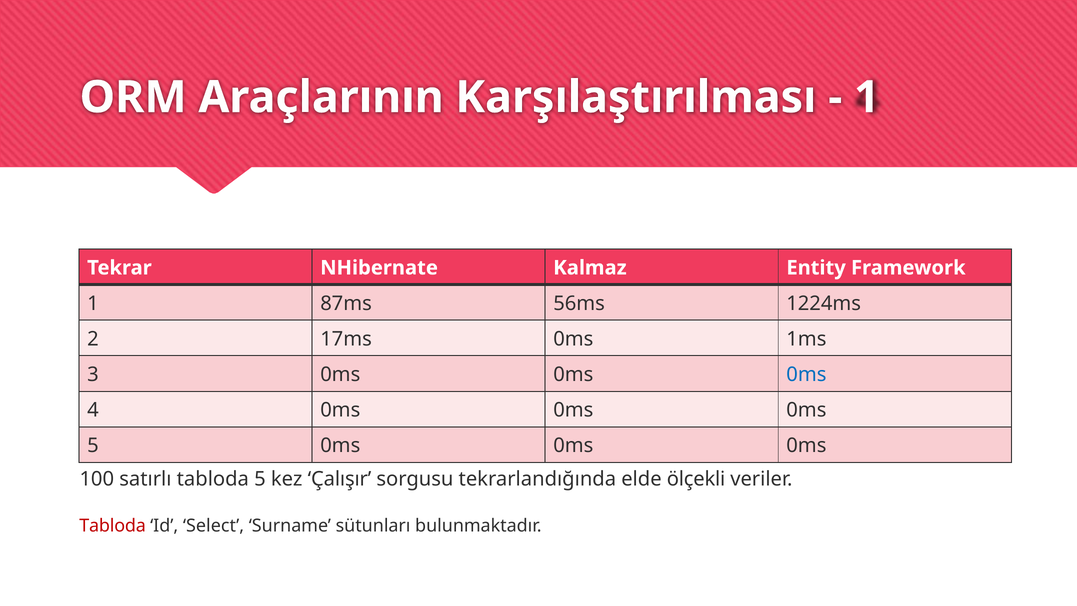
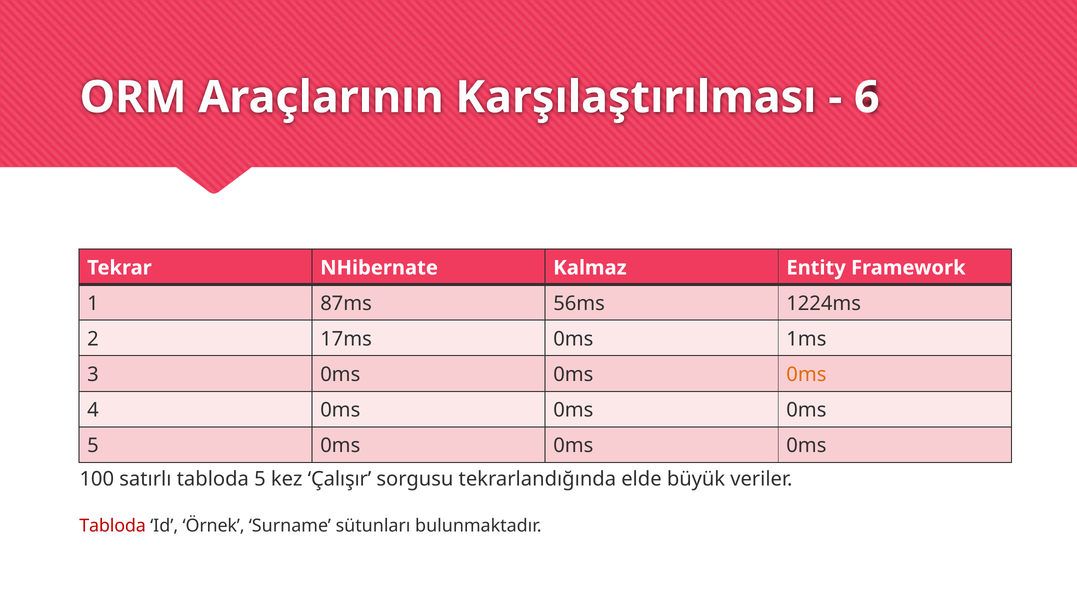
1: 1 -> 6 (867, 97)
0ms colour: blue -> orange (806, 375)
ölçekli: ölçekli -> büyük (696, 479)
Select: Select -> Örnek (214, 526)
